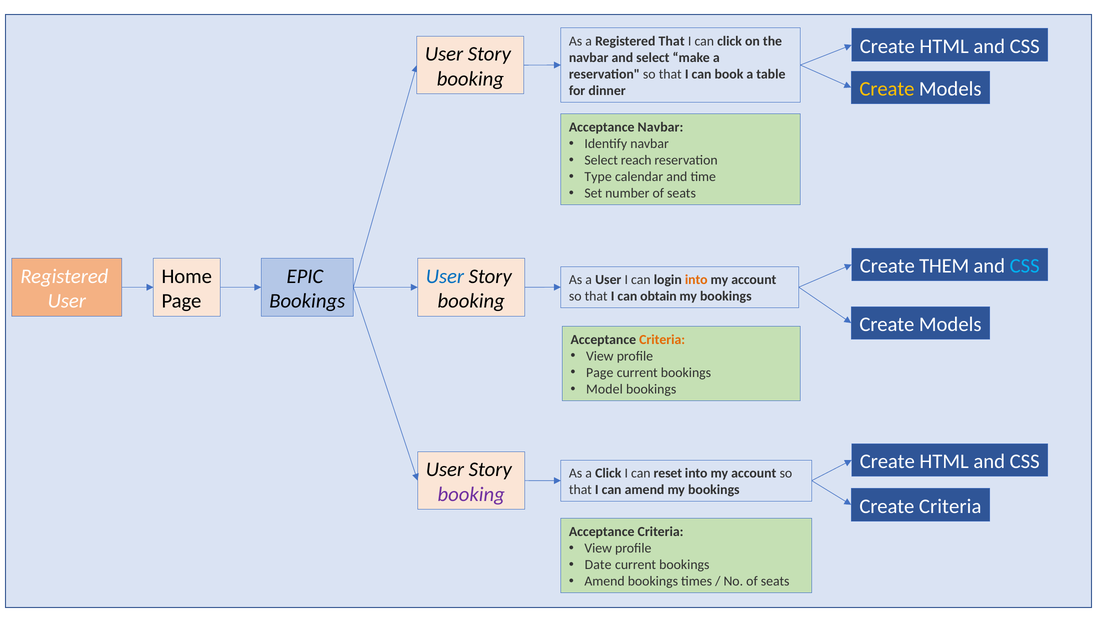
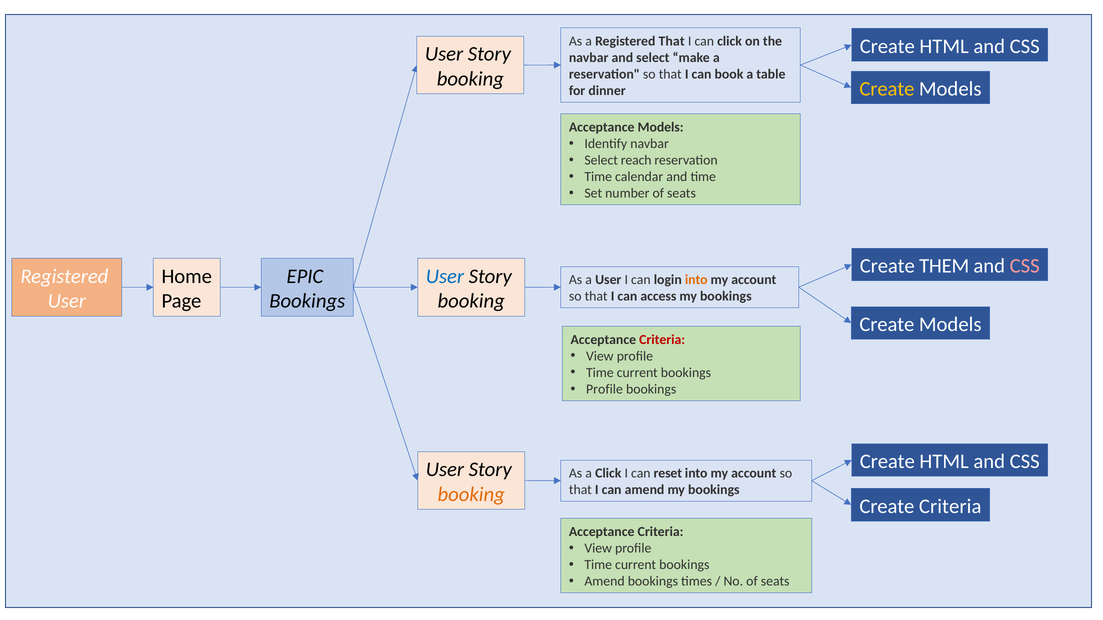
Acceptance Navbar: Navbar -> Models (661, 127)
Type: Type -> Time (598, 177)
CSS colour: light blue -> pink (1025, 266)
obtain: obtain -> access (658, 297)
Criteria colour: orange -> red (662, 340)
Page: Page -> Time (600, 373)
Model: Model -> Profile (604, 390)
booking colour: purple -> orange (471, 495)
Date: Date -> Time (598, 565)
